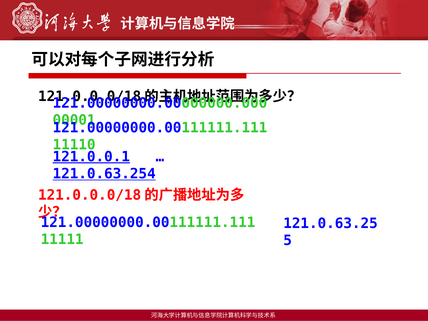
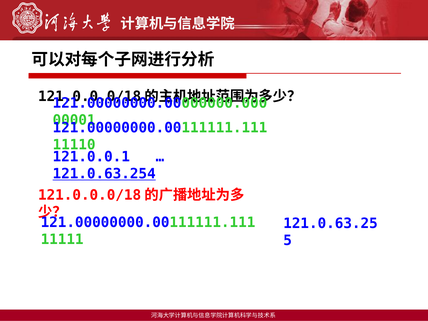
121.0.0.1 underline: present -> none (91, 157)
